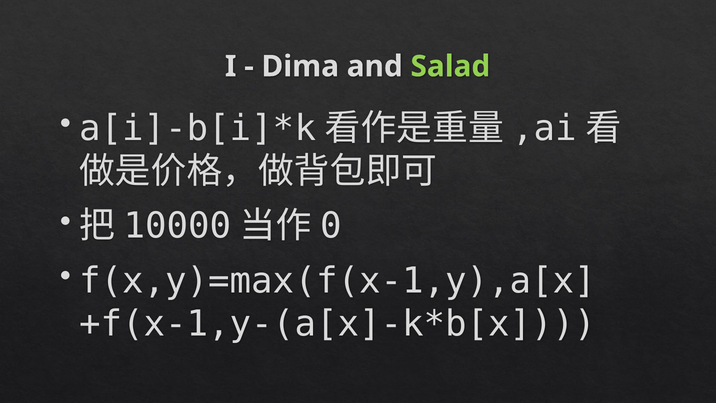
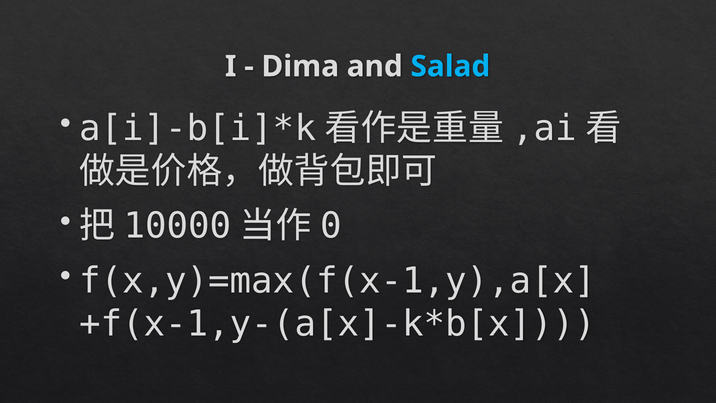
Salad colour: light green -> light blue (450, 66)
